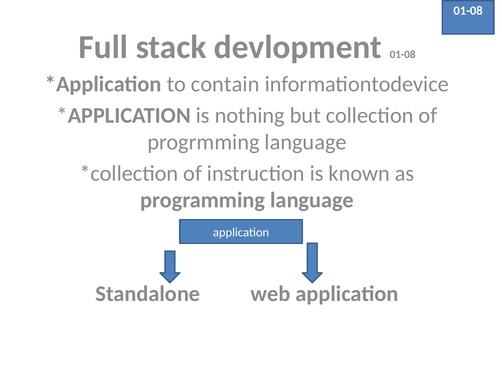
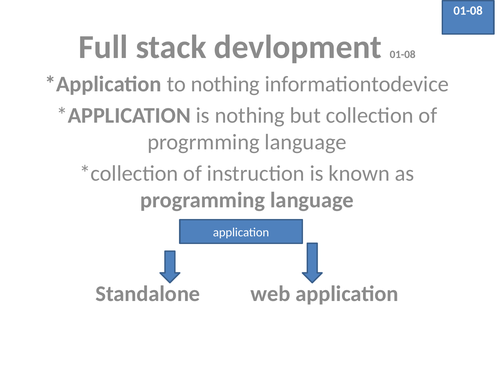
to contain: contain -> nothing (225, 84)
